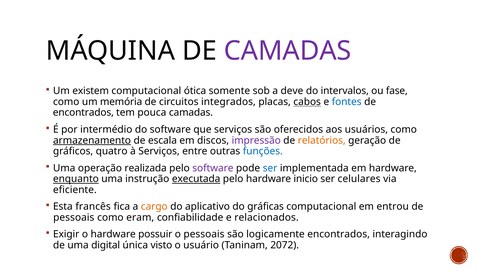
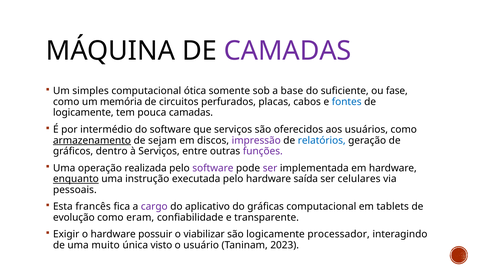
existem: existem -> simples (91, 91)
deve: deve -> base (292, 91)
intervalos: intervalos -> suficiente (345, 91)
integrados: integrados -> perfurados (228, 102)
cabos underline: present -> none (307, 102)
encontrados: encontrados -> logicamente (83, 112)
escala: escala -> sejam (162, 140)
relatórios colour: orange -> blue (322, 140)
quatro: quatro -> dentro (112, 151)
funções colour: blue -> purple (263, 151)
ser colour: blue -> purple (270, 168)
executada underline: present -> none (196, 179)
inicio: inicio -> saída (306, 179)
eficiente: eficiente -> pessoais (75, 189)
cargo colour: orange -> purple (154, 206)
entrou: entrou -> tablets (393, 206)
pessoais: pessoais -> evolução (74, 217)
relacionados: relacionados -> transparente (267, 217)
o pessoais: pessoais -> viabilizar (204, 234)
logicamente encontrados: encontrados -> processador (339, 234)
digital: digital -> muito (106, 245)
2072: 2072 -> 2023 (285, 245)
